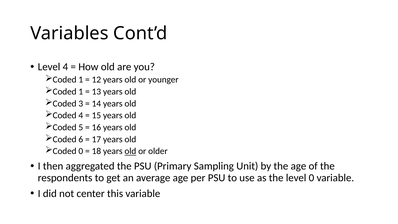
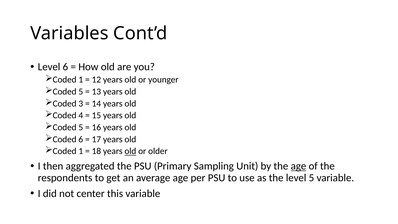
Level 4: 4 -> 6 (65, 67)
1: 1 -> 5 (81, 92)
0: 0 -> 1 (81, 151)
age underline: none -> present (298, 166)
level 0: 0 -> 5 (311, 178)
